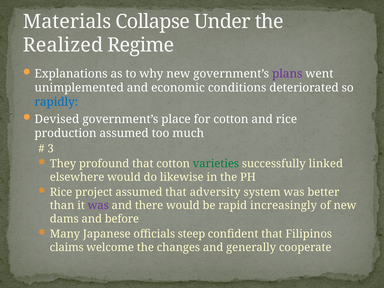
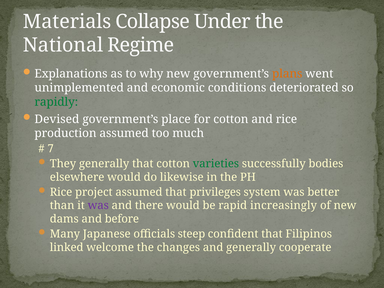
Realized: Realized -> National (63, 45)
plans colour: purple -> orange (287, 74)
rapidly colour: blue -> green (56, 102)
3: 3 -> 7 (51, 149)
They profound: profound -> generally (104, 164)
linked: linked -> bodies (326, 164)
adversity: adversity -> privileges (215, 192)
claims: claims -> linked (67, 247)
